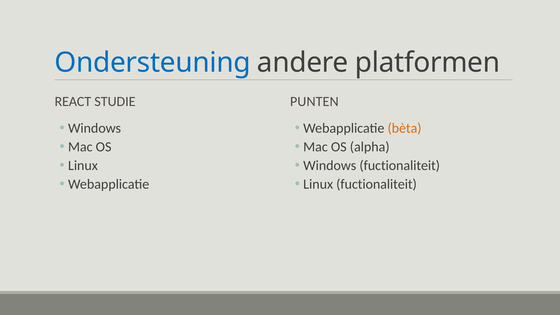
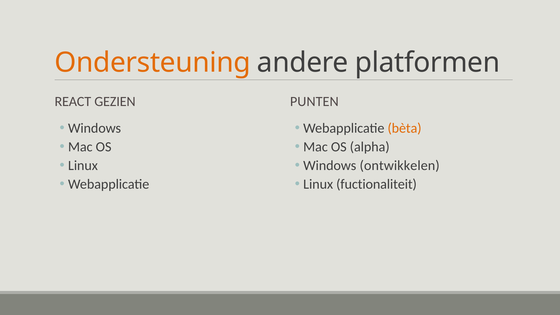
Ondersteuning colour: blue -> orange (153, 63)
STUDIE: STUDIE -> GEZIEN (115, 102)
Windows fuctionaliteit: fuctionaliteit -> ontwikkelen (400, 165)
